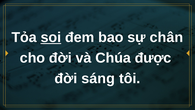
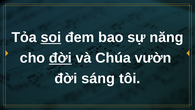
chân: chân -> năng (166, 37)
đời underline: none -> present (60, 58)
được: được -> vườn (153, 58)
